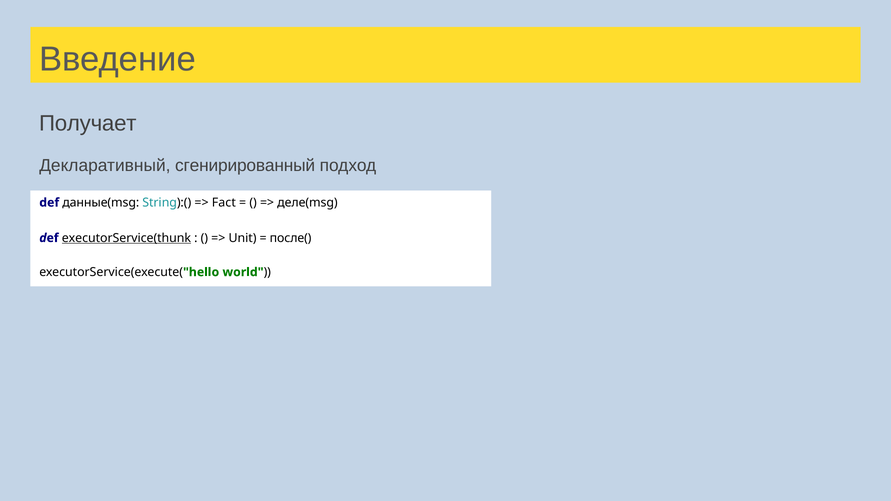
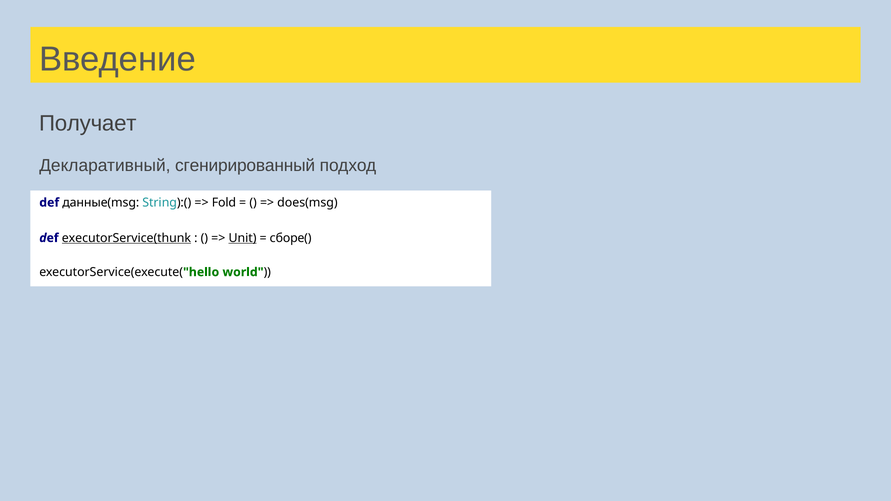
Fact: Fact -> Fold (224, 203)
деле(msg: деле(msg -> does(msg (307, 203)
Unit underline: none -> present (243, 238)
после(: после( -> сборе( (291, 238)
